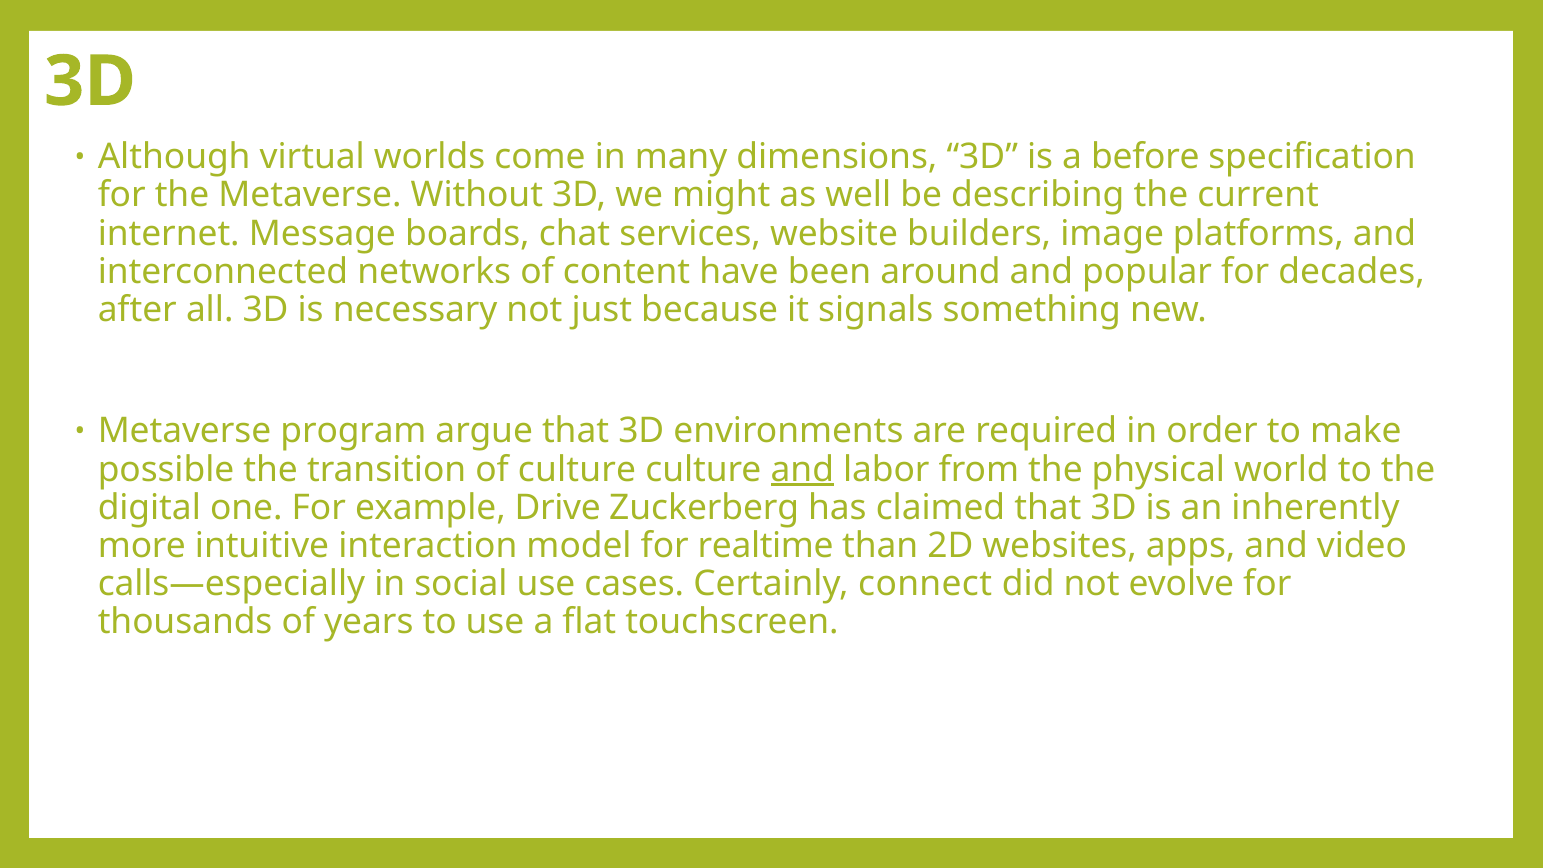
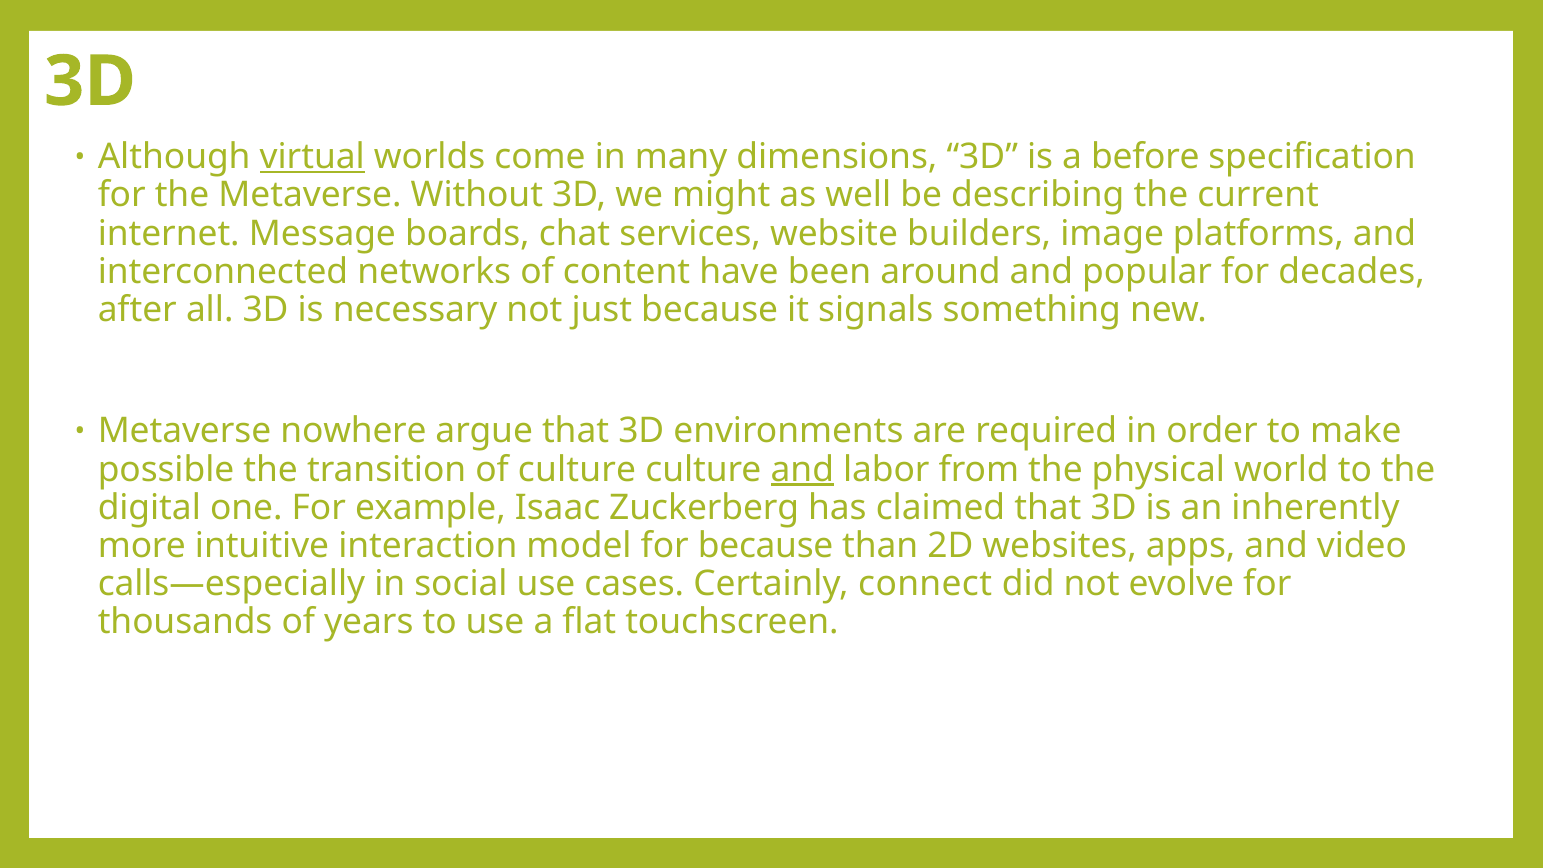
virtual underline: none -> present (312, 157)
program: program -> nowhere (354, 431)
Drive: Drive -> Isaac (558, 507)
for realtime: realtime -> because (766, 546)
